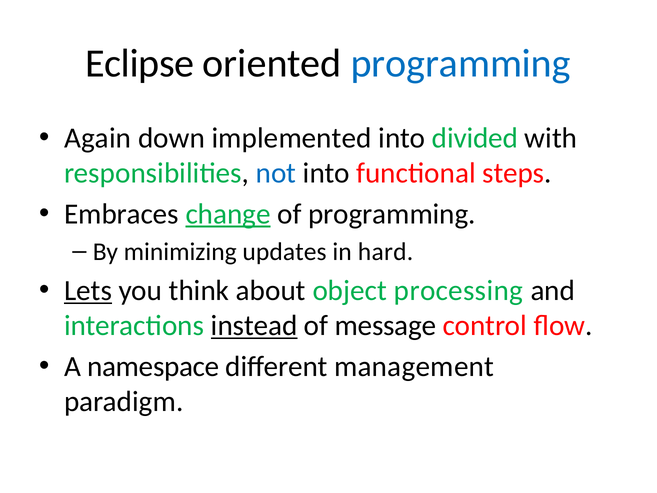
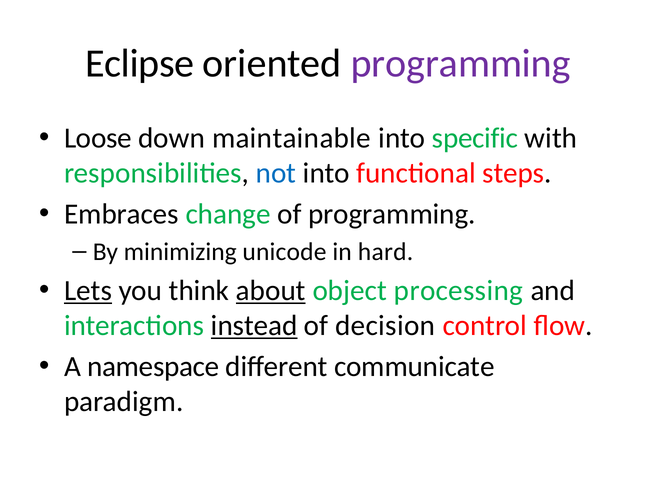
programming colour: blue -> purple (461, 64)
Again: Again -> Loose (98, 138)
implemented: implemented -> maintainable (292, 138)
divided: divided -> specific (475, 138)
change underline: present -> none (228, 214)
updates: updates -> unicode (284, 252)
about underline: none -> present (271, 290)
message: message -> decision (385, 326)
management: management -> communicate (414, 366)
